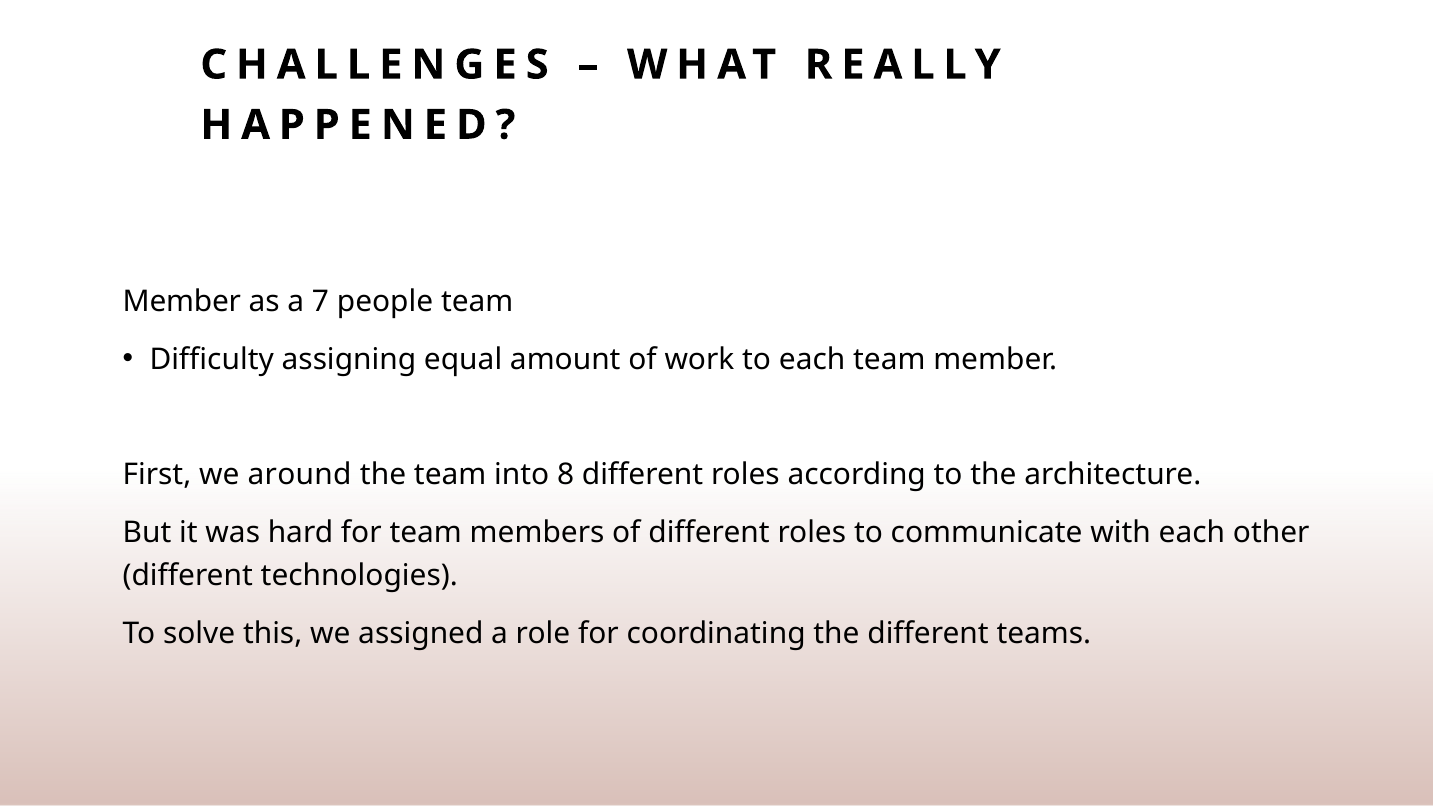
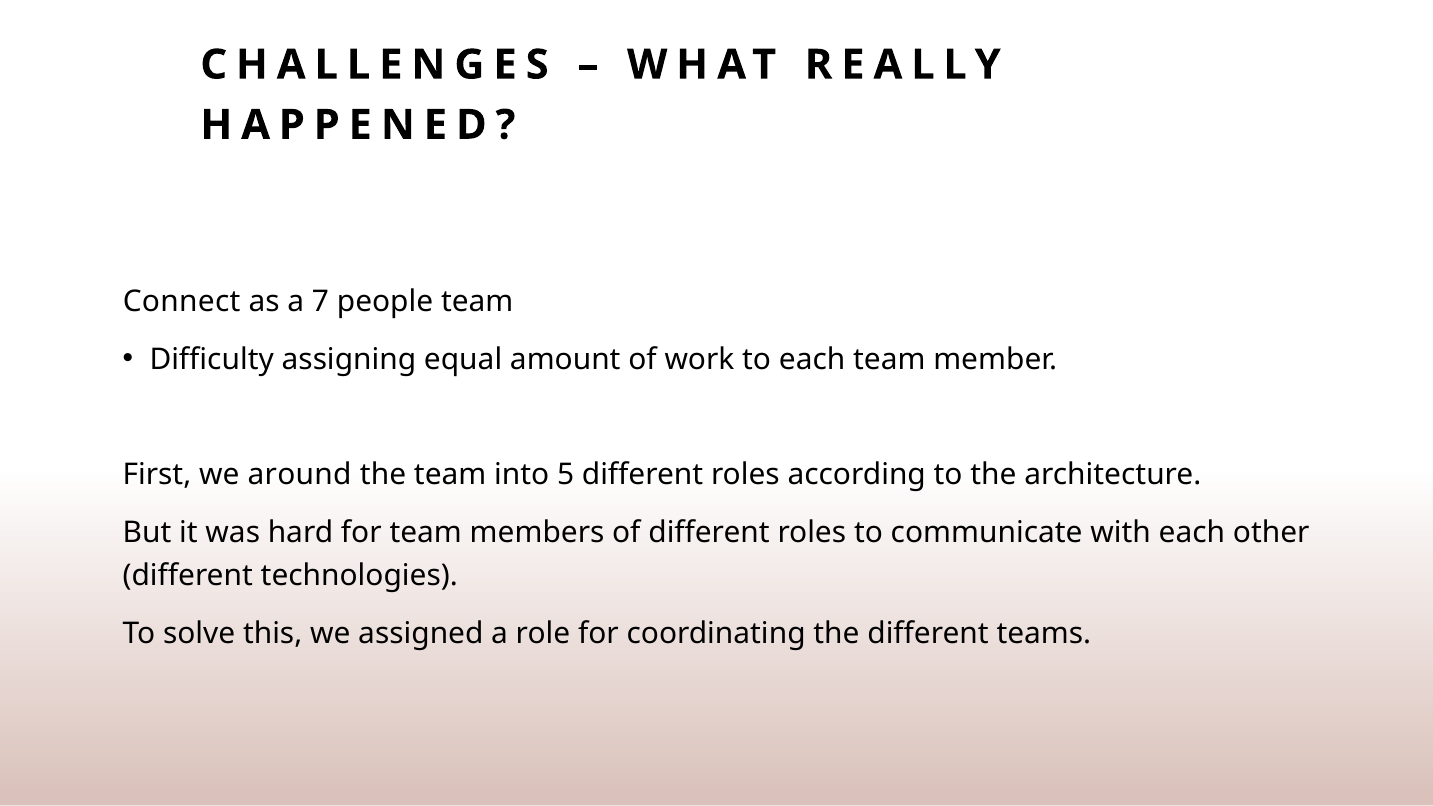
Member: Member -> Connect (182, 301)
8: 8 -> 5 (566, 475)
